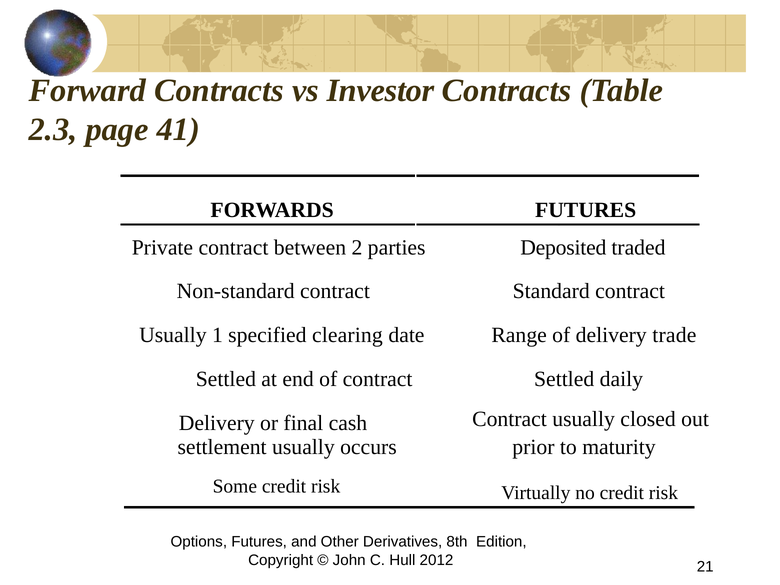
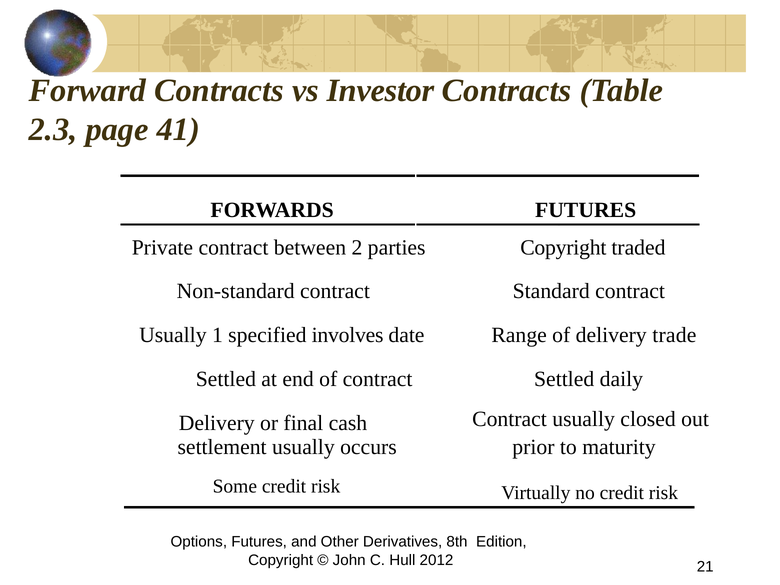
parties Deposited: Deposited -> Copyright (563, 247)
clearing: clearing -> involves (348, 335)
